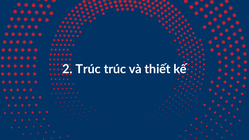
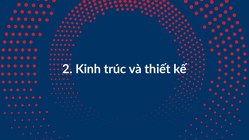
2 Trúc: Trúc -> Kinh (88, 69)
